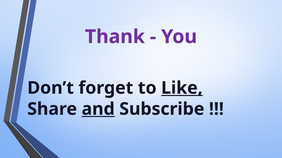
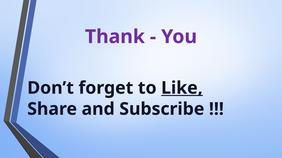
and underline: present -> none (98, 109)
